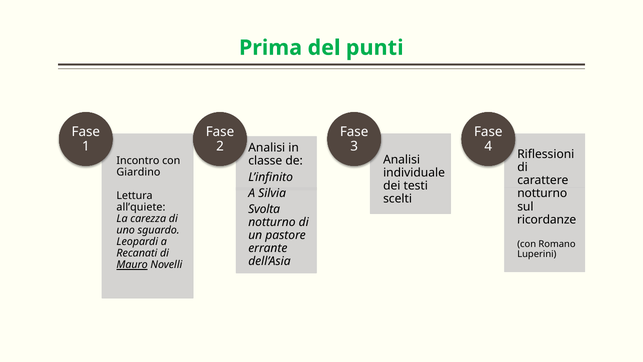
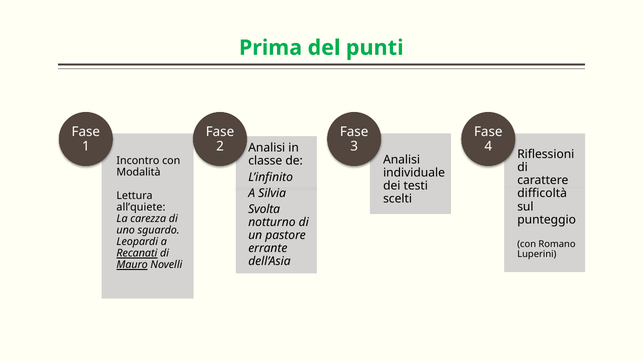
Giardino: Giardino -> Modalità (138, 172)
notturno: notturno -> difficoltà (542, 193)
ricordanze: ricordanze -> punteggio (547, 219)
Recanati underline: none -> present (137, 253)
